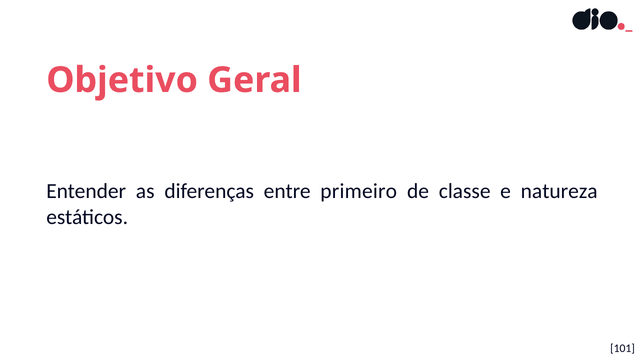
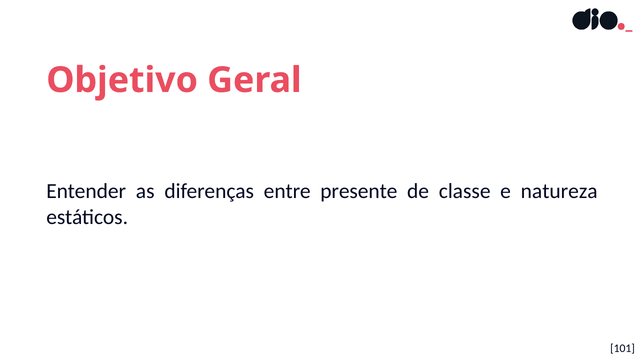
primeiro: primeiro -> presente (359, 192)
